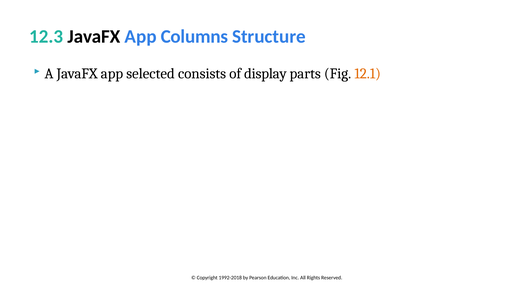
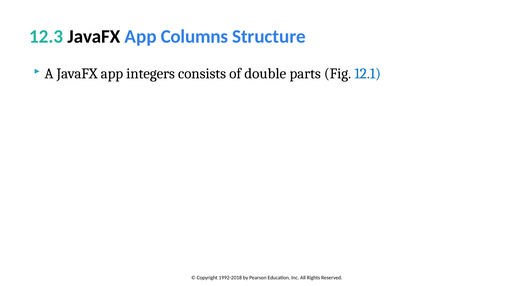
selected: selected -> integers (151, 74)
display: display -> double (265, 74)
12.1 colour: orange -> blue (368, 74)
